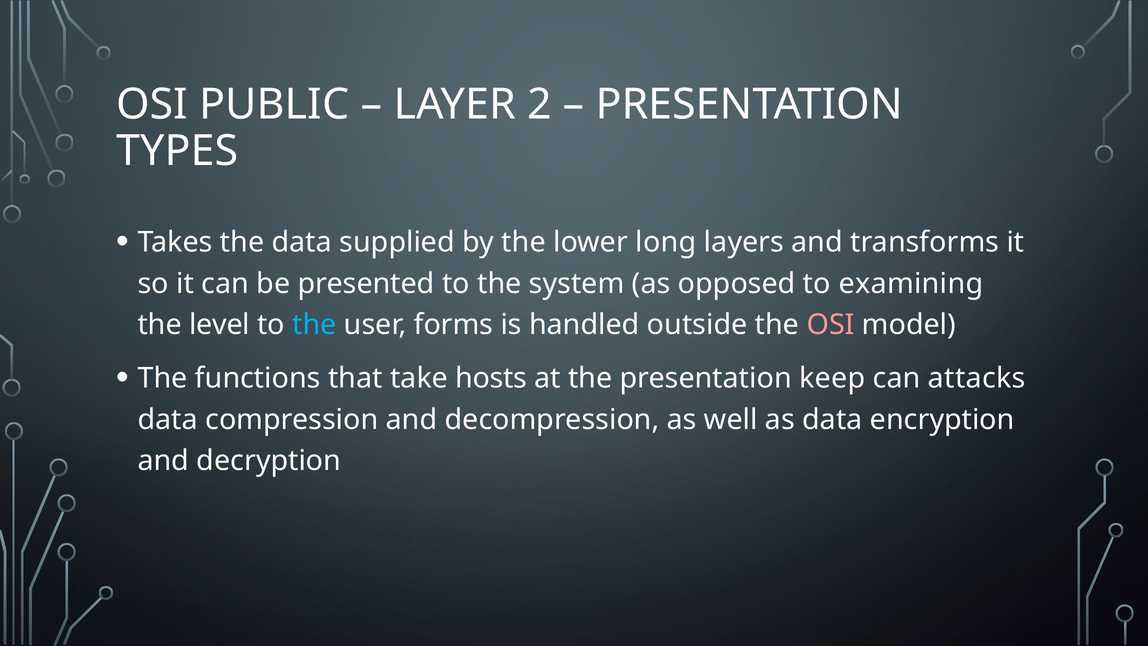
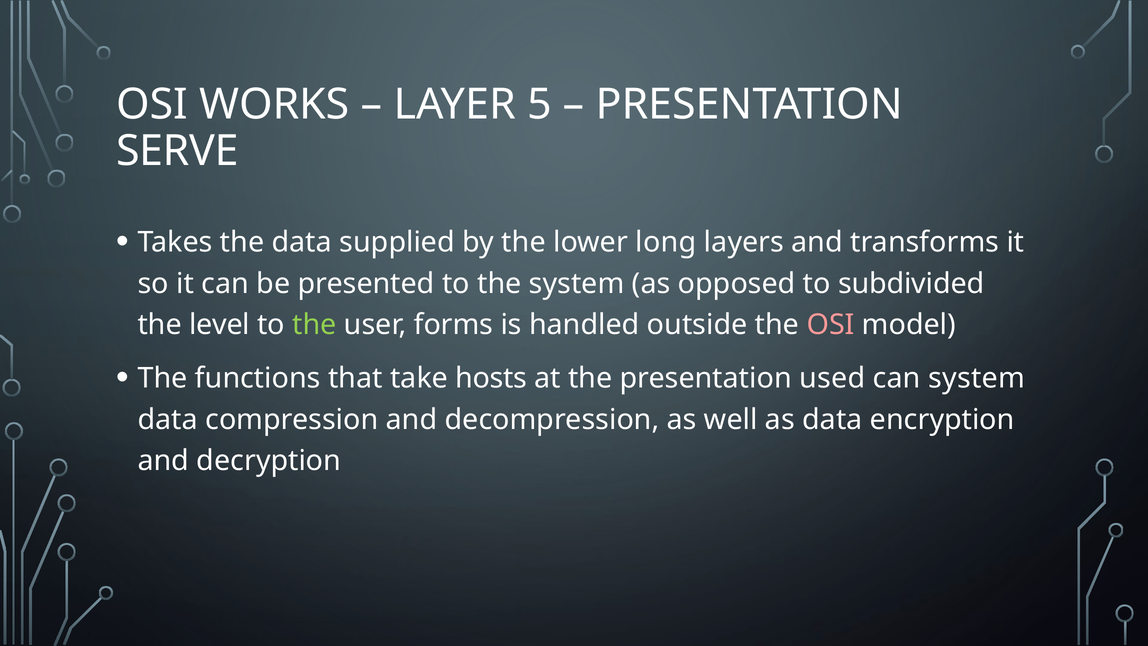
PUBLIC: PUBLIC -> WORKS (274, 104)
2: 2 -> 5 (539, 104)
TYPES: TYPES -> SERVE (177, 151)
examining: examining -> subdivided (911, 284)
the colour: light blue -> light green (314, 325)
keep: keep -> used (832, 378)
can attacks: attacks -> system (977, 378)
